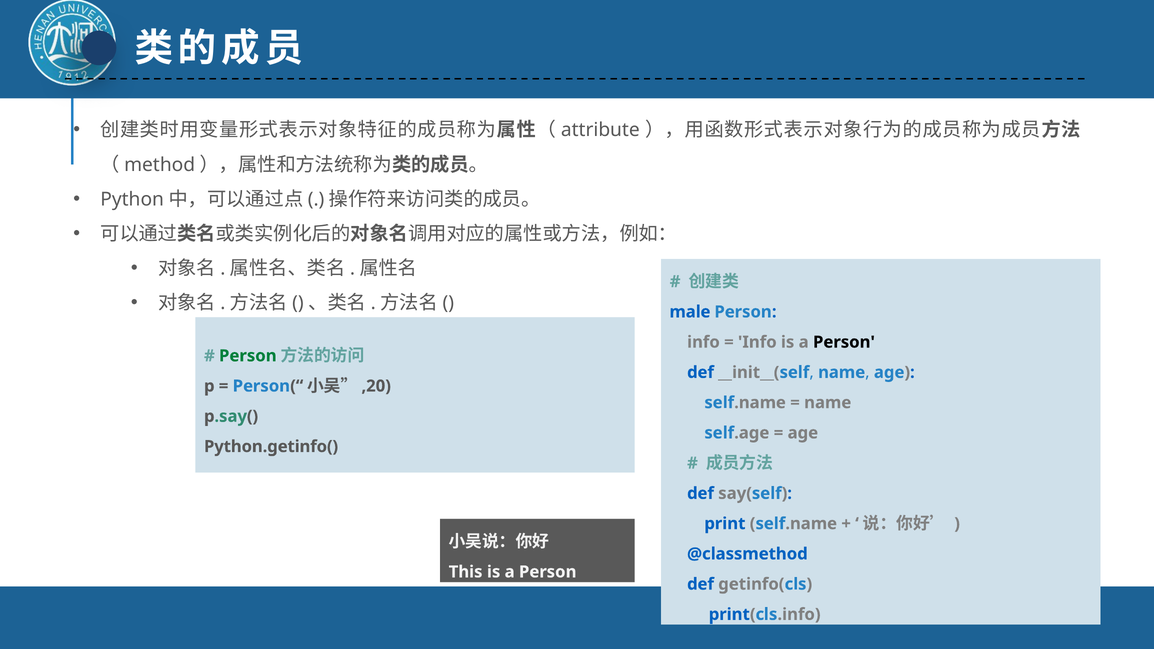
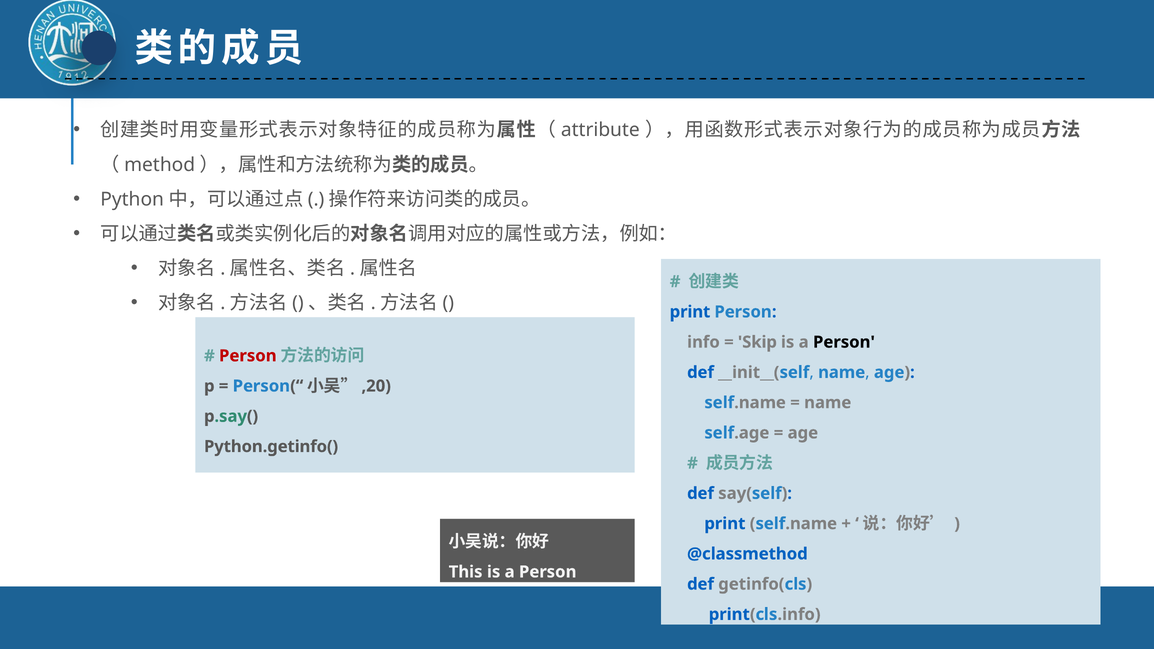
male: male -> print (690, 312)
Info: Info -> Skip (757, 342)
Person colour: green -> red (248, 356)
